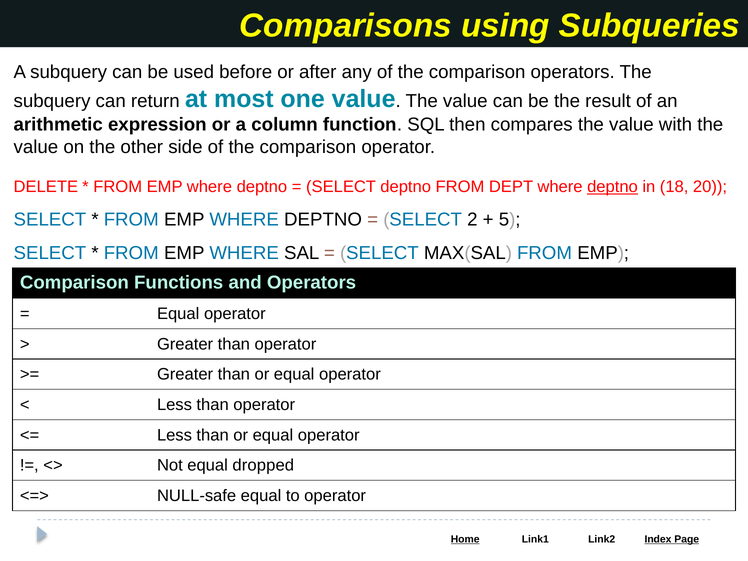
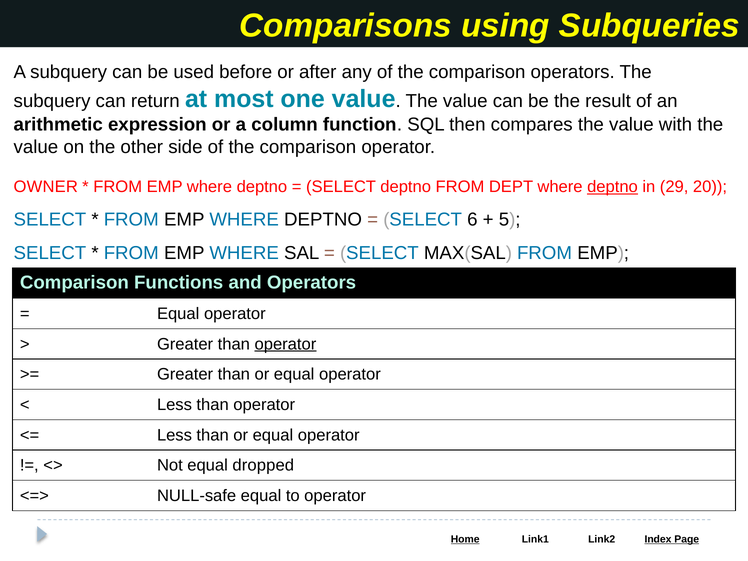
DELETE: DELETE -> OWNER (46, 187)
18: 18 -> 29 (674, 187)
2: 2 -> 6 (472, 219)
operator underline: none -> present (285, 344)
